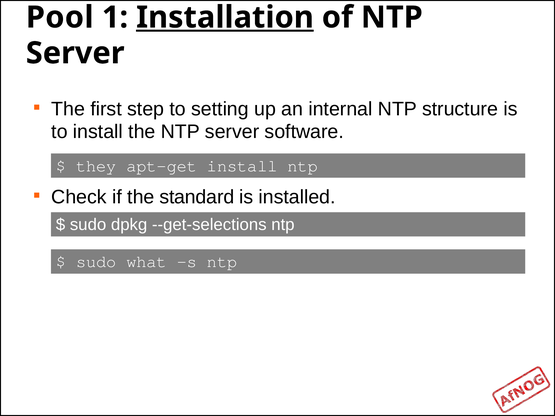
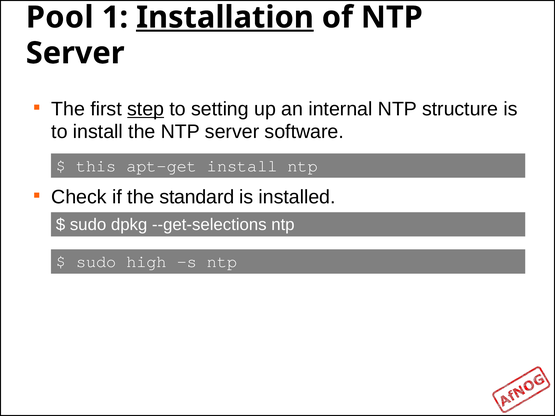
step underline: none -> present (146, 109)
they: they -> this (96, 166)
what: what -> high (147, 262)
